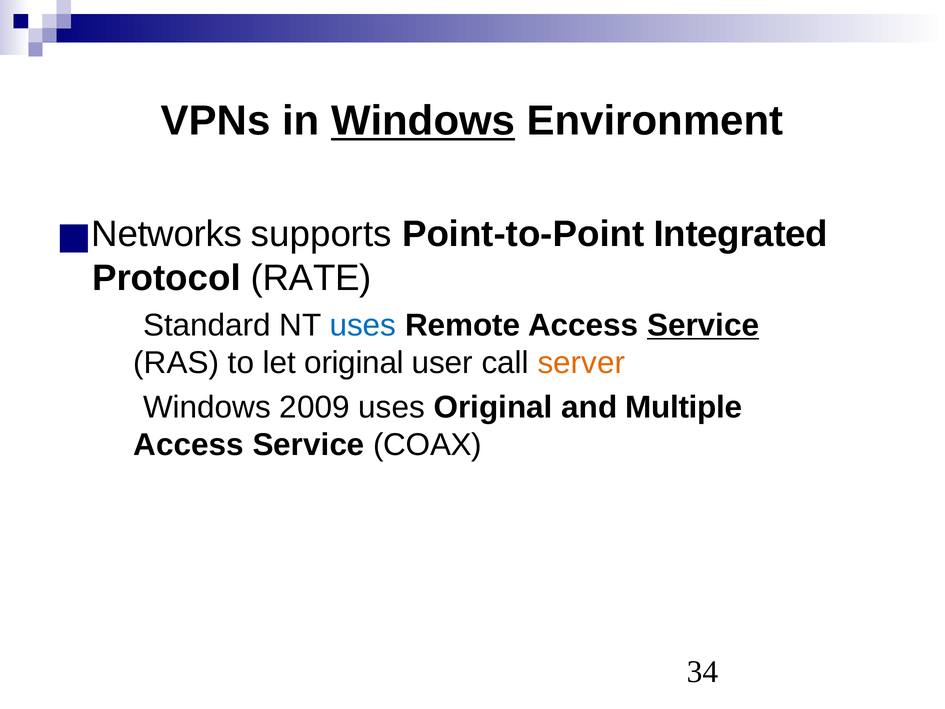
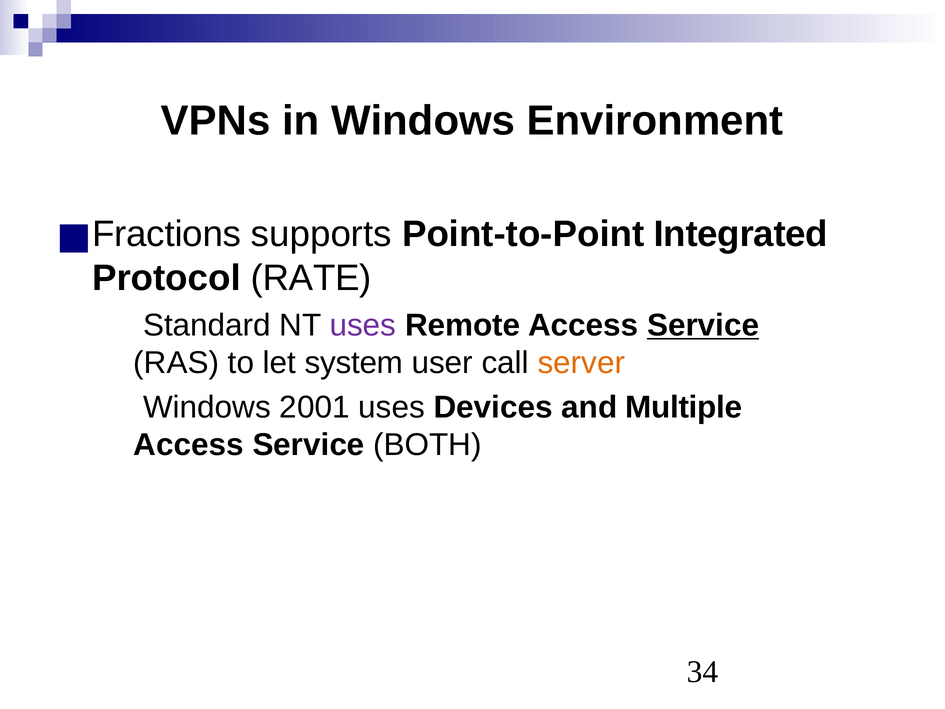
Windows underline: present -> none (423, 121)
Networks: Networks -> Fractions (167, 234)
uses colour: blue -> purple (363, 325)
let original: original -> system (354, 363)
2009: 2009 -> 2001 (315, 407)
uses Original: Original -> Devices (493, 407)
COAX: COAX -> BOTH (427, 445)
